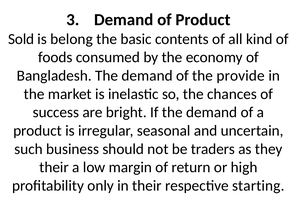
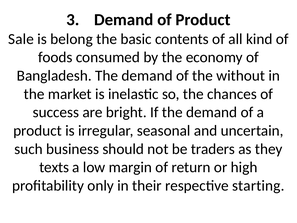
Sold: Sold -> Sale (21, 39)
provide: provide -> without (241, 76)
their: their -> texts (54, 167)
